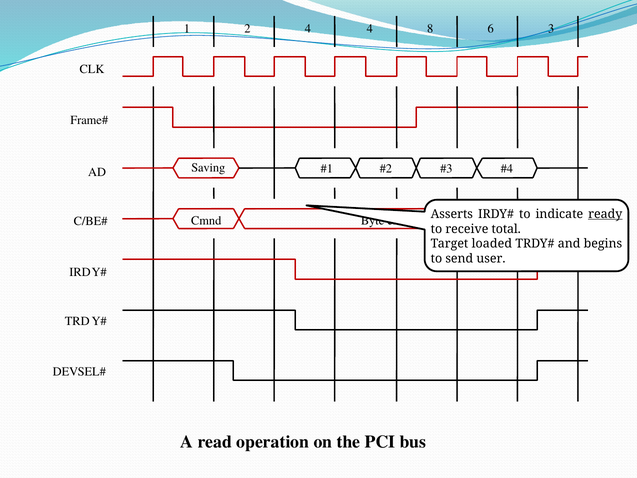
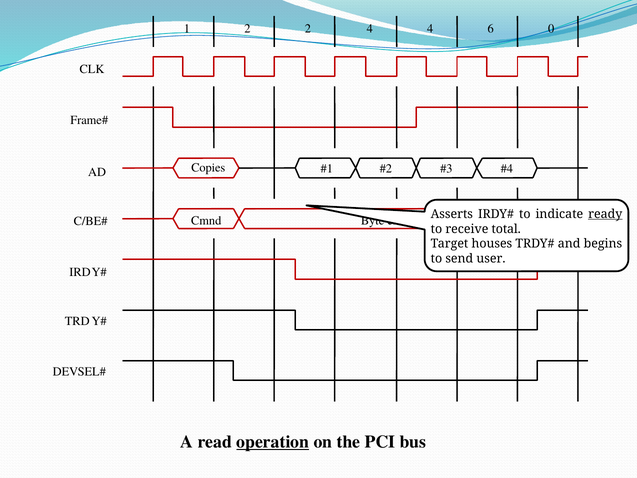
2 4: 4 -> 2 (308, 28)
4 8: 8 -> 4 (430, 28)
3: 3 -> 0 (551, 28)
Saving: Saving -> Copies (208, 168)
loaded: loaded -> houses (492, 244)
operation underline: none -> present (273, 442)
